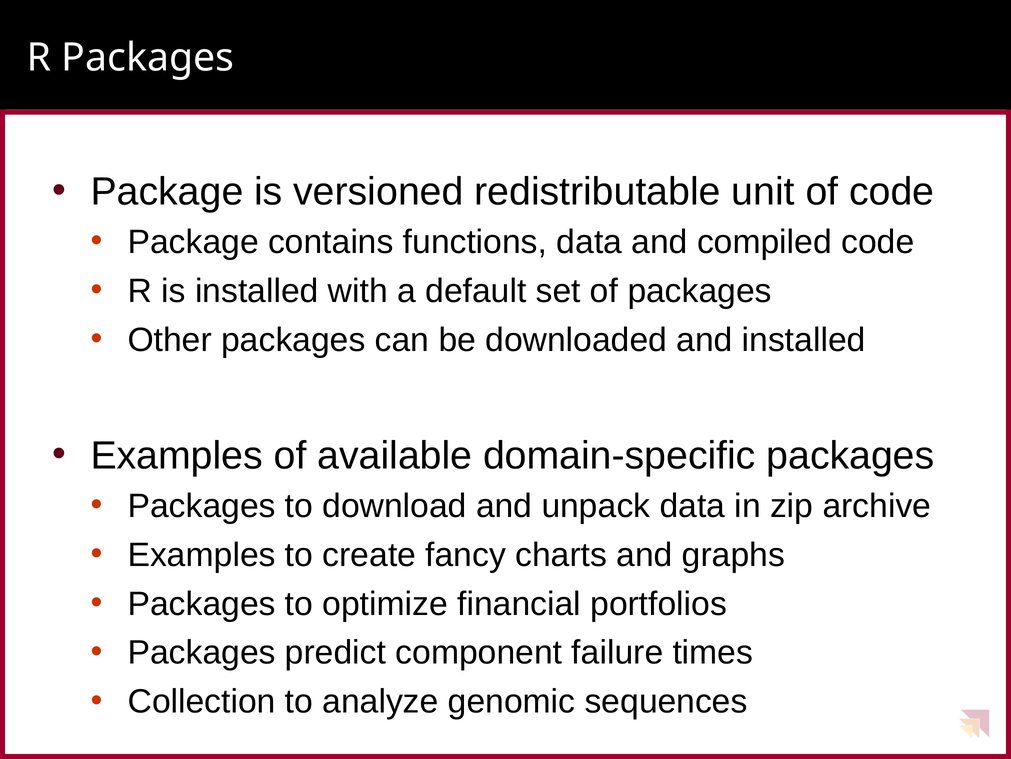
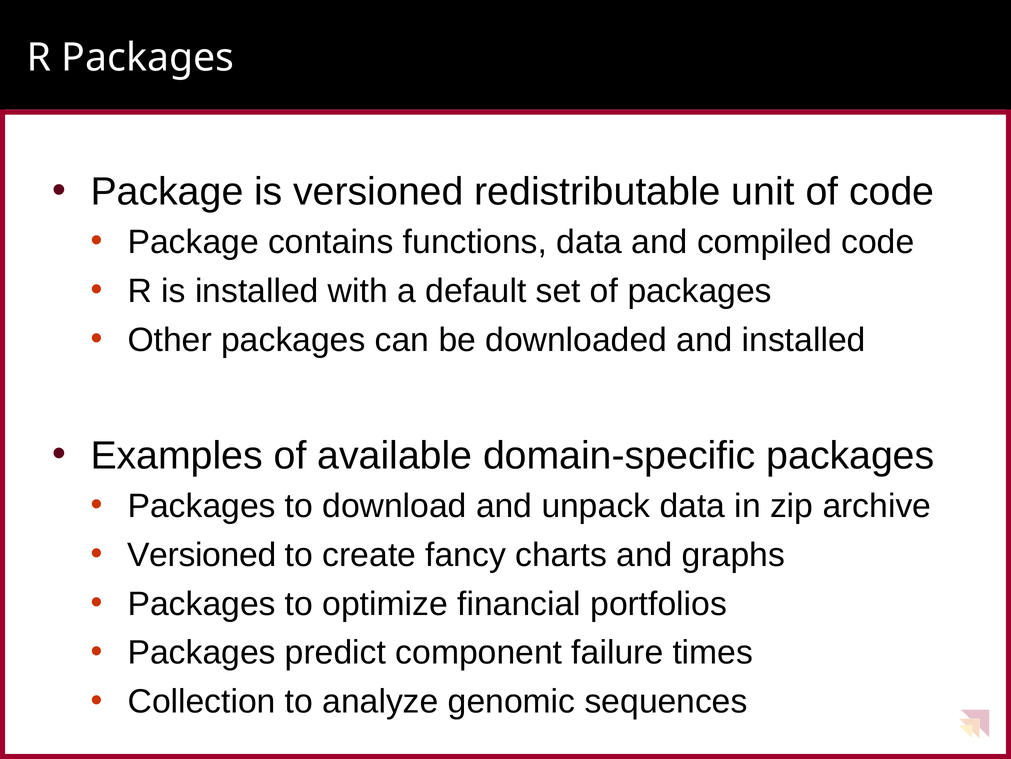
Examples: Examples -> Versioned (202, 554)
